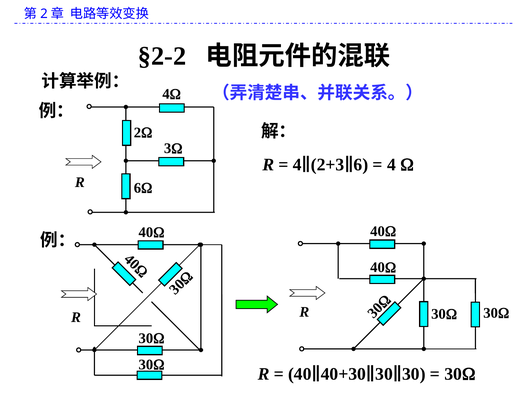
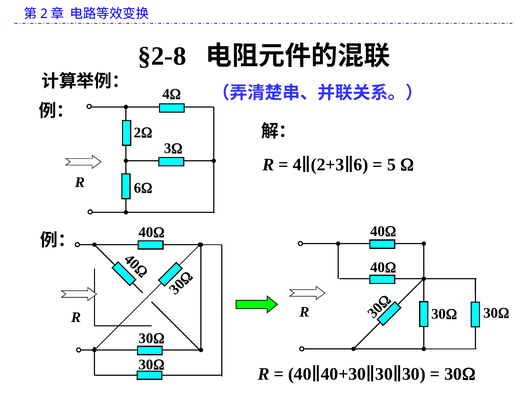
§2-2: §2-2 -> §2-8 (162, 56)
4: 4 -> 5 (391, 165)
